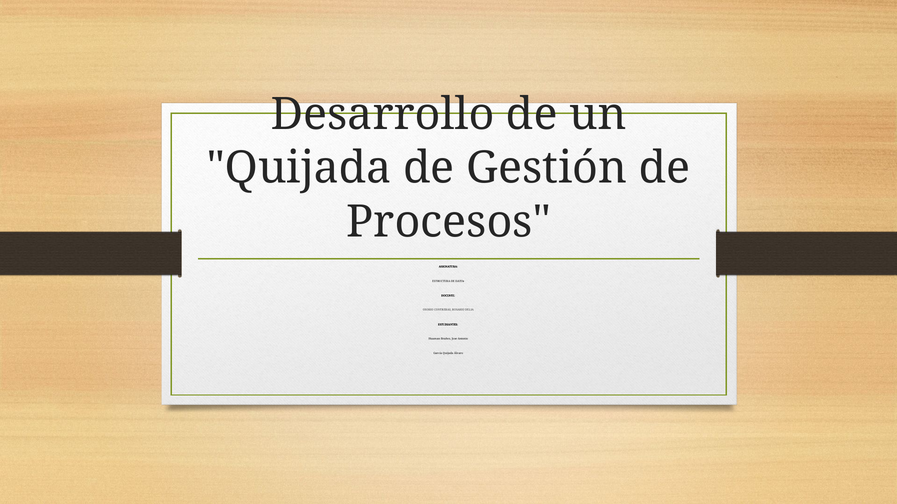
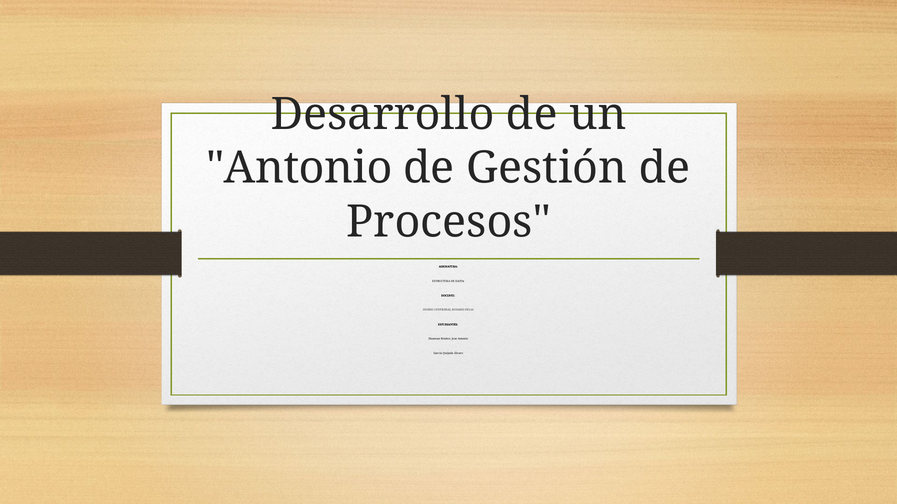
Quijada: Quijada -> Antonio (299, 168)
